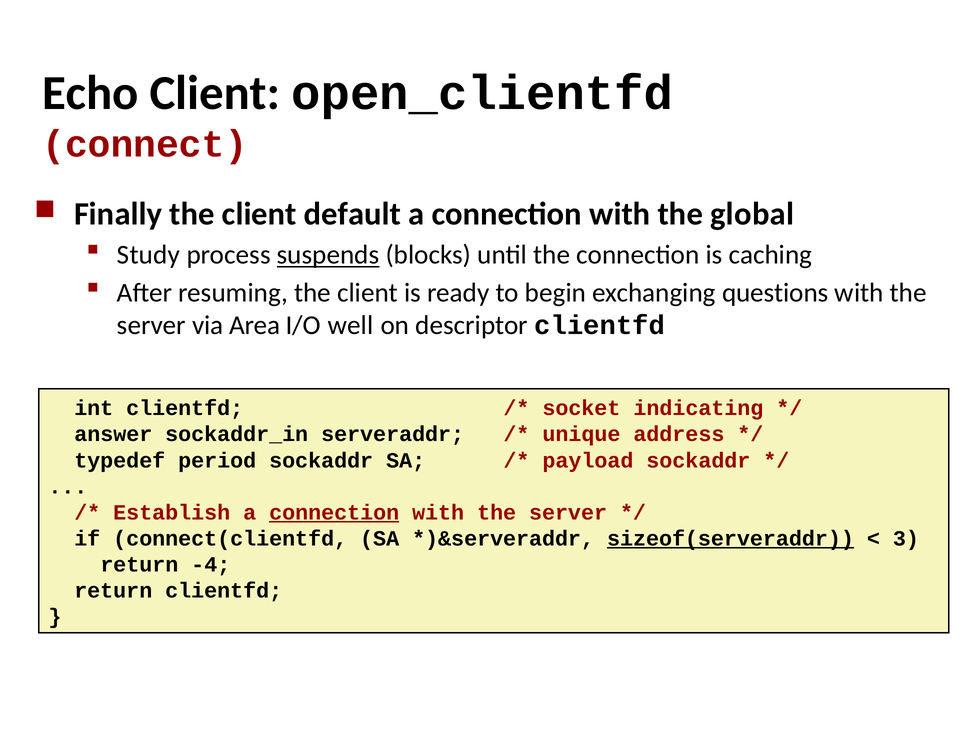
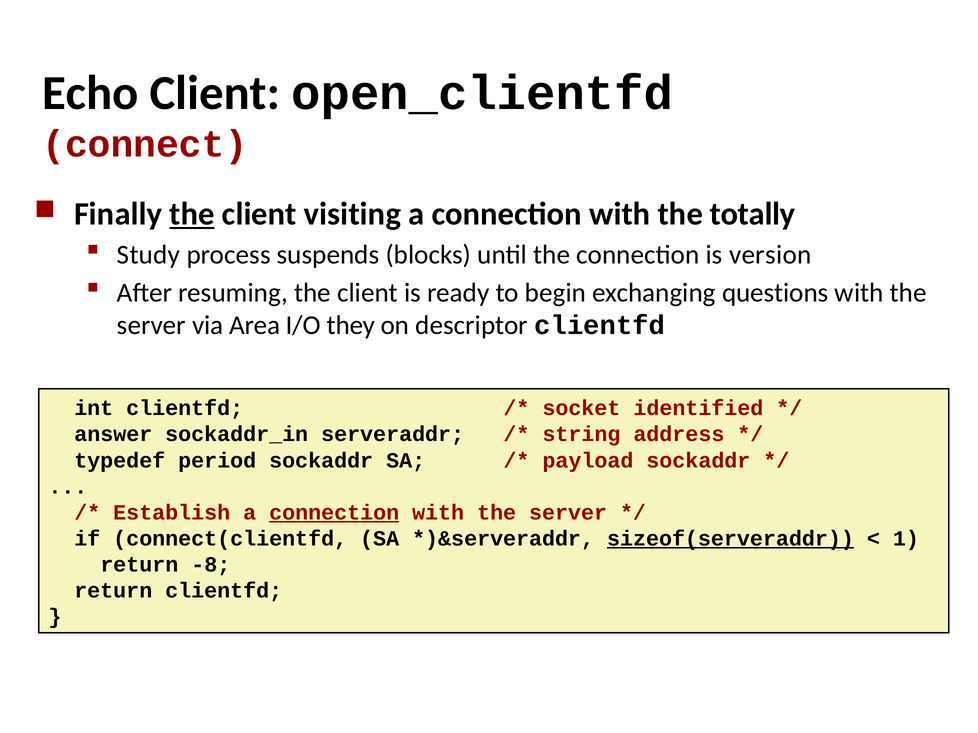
the underline: none -> present (192, 214)
default: default -> visiting (352, 214)
global: global -> totally (752, 214)
suspends underline: present -> none (328, 255)
caching: caching -> version (770, 255)
well: well -> they (351, 326)
indicating: indicating -> identified (698, 409)
unique: unique -> string (581, 435)
3: 3 -> 1 (906, 539)
-4: -4 -> -8 (211, 565)
